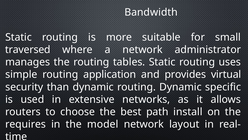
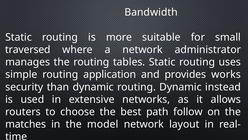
virtual: virtual -> works (226, 74)
specific: specific -> instead (223, 87)
install: install -> follow (188, 111)
requires: requires -> matches (26, 124)
